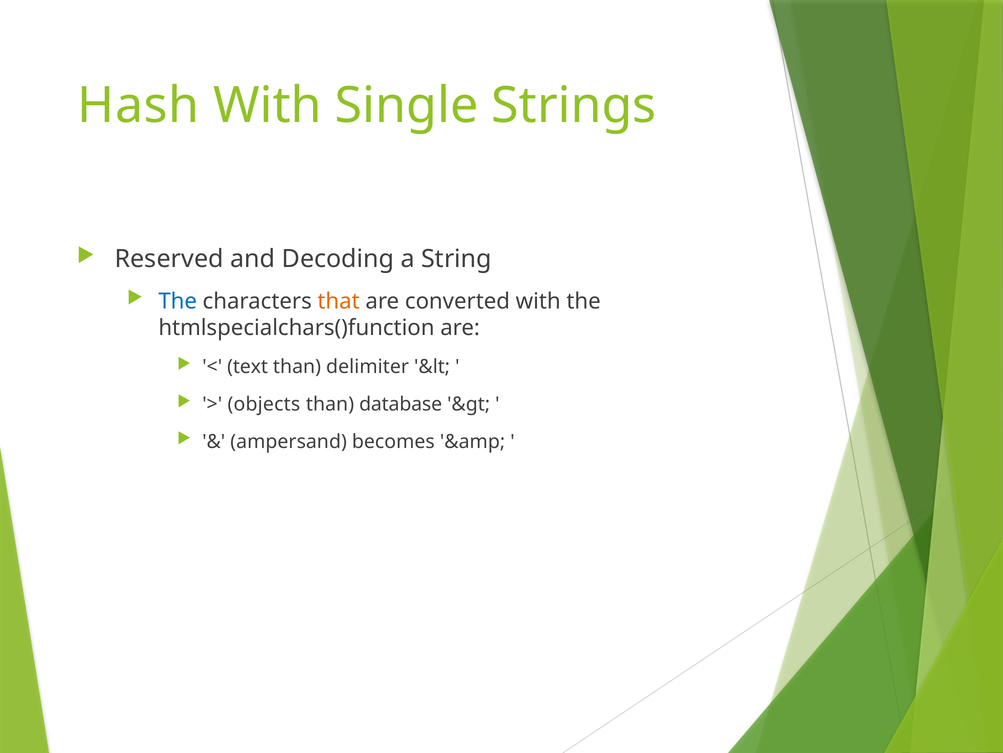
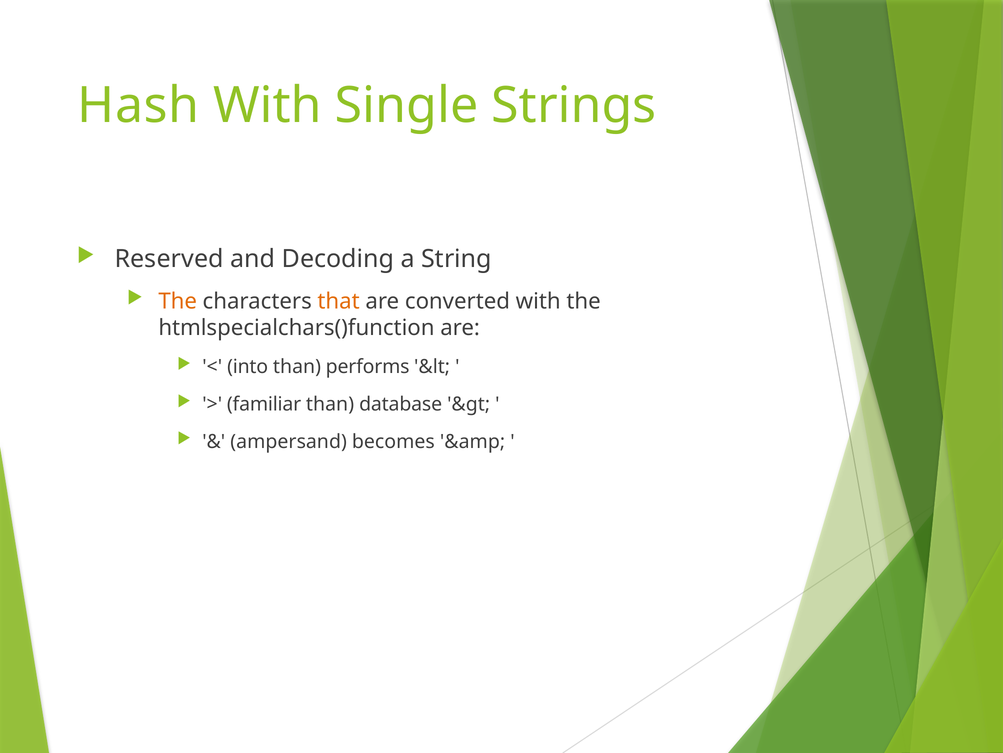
The colour: blue -> orange (178, 301)
text: text -> into (248, 367)
delimiter: delimiter -> performs (368, 367)
objects: objects -> familiar (264, 404)
